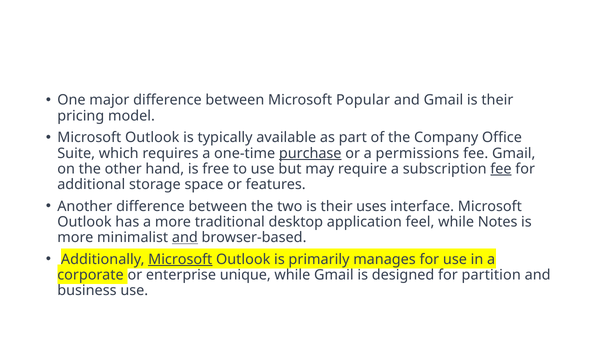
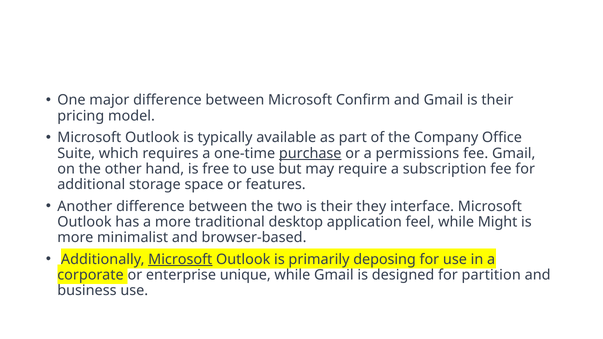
Popular: Popular -> Confirm (363, 100)
fee underline: present -> none (501, 169)
uses: uses -> they (371, 206)
Notes: Notes -> Might (498, 222)
and underline: present -> none (185, 238)
manages: manages -> deposing (385, 259)
